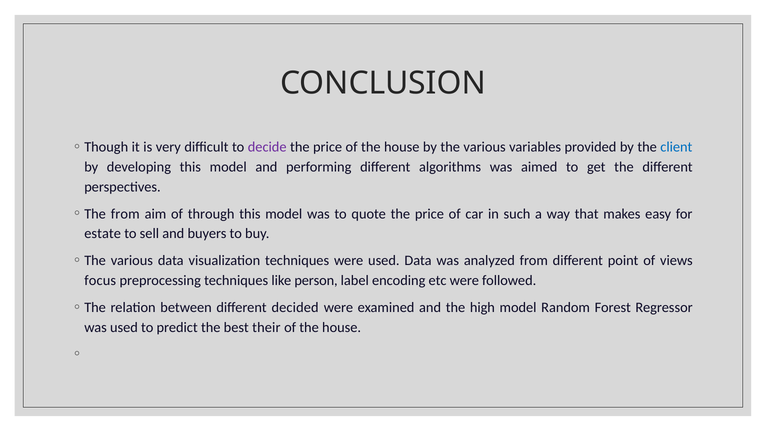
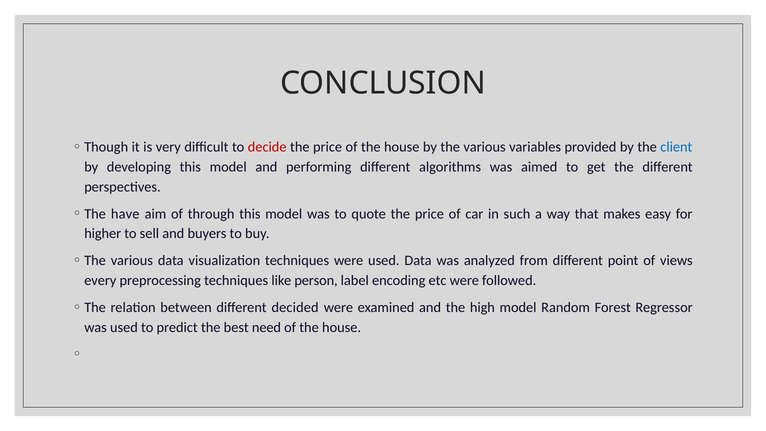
decide colour: purple -> red (267, 147)
from: from -> have (125, 214)
estate: estate -> higher (103, 234)
focus: focus -> every (100, 280)
their: their -> need (266, 327)
